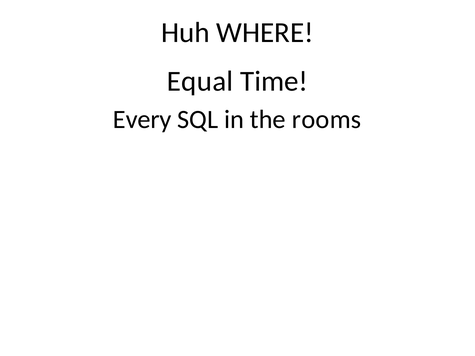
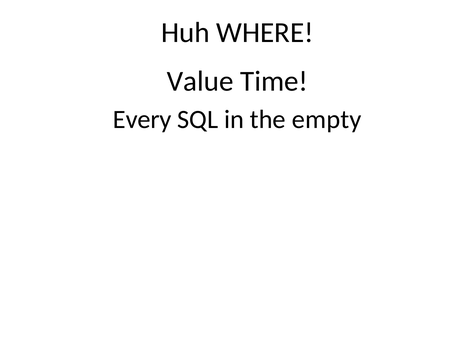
Equal: Equal -> Value (200, 81)
rooms: rooms -> empty (327, 120)
